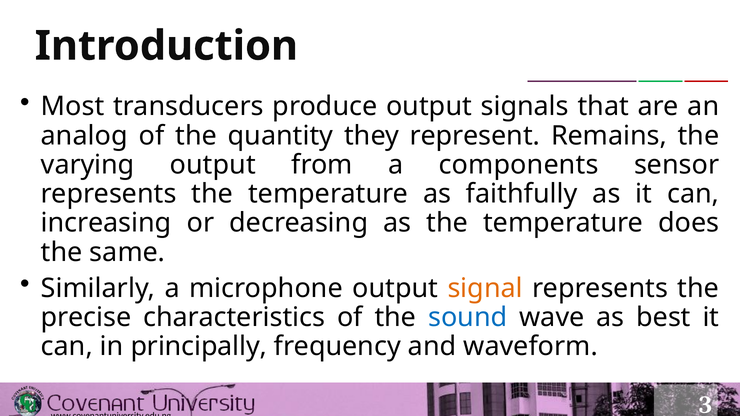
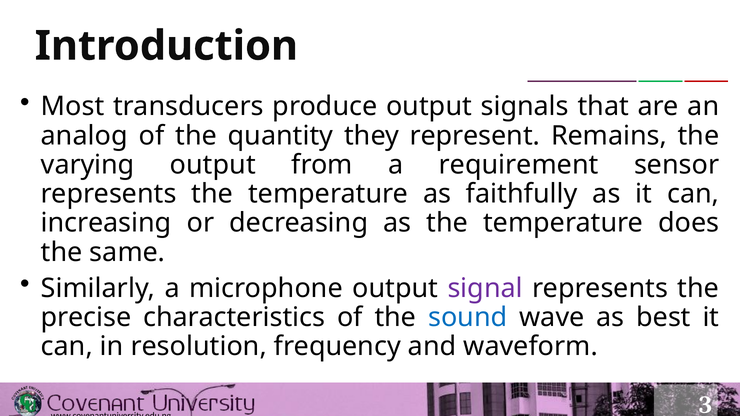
components: components -> requirement (519, 165)
signal colour: orange -> purple (485, 288)
principally: principally -> resolution (199, 347)
